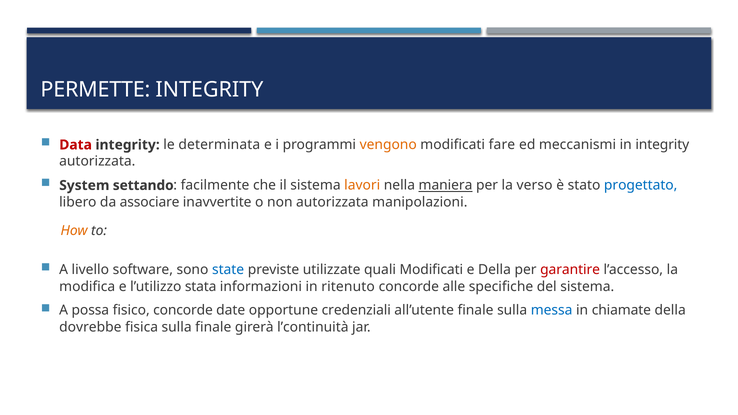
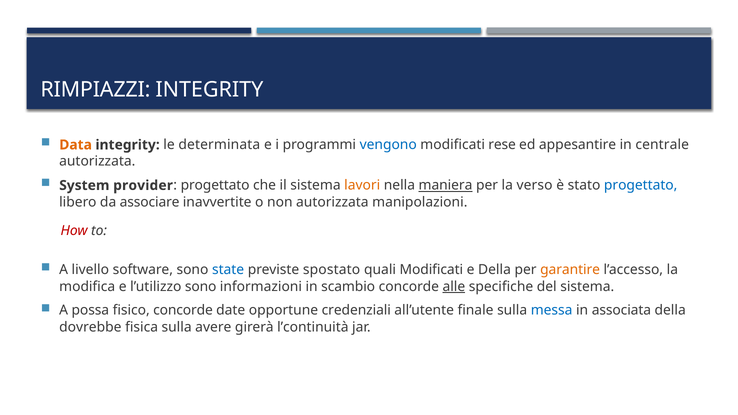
PERMETTE: PERMETTE -> RIMPIAZZI (95, 90)
Data colour: red -> orange (76, 145)
vengono colour: orange -> blue (388, 145)
fare: fare -> rese (502, 145)
meccanismi: meccanismi -> appesantire (578, 145)
in integrity: integrity -> centrale (662, 145)
settando: settando -> provider (143, 185)
facilmente: facilmente -> progettato (215, 185)
How colour: orange -> red (74, 231)
utilizzate: utilizzate -> spostato (332, 270)
garantire colour: red -> orange (570, 270)
l’utilizzo stata: stata -> sono (201, 287)
ritenuto: ritenuto -> scambio (348, 287)
alle underline: none -> present (454, 287)
chiamate: chiamate -> associata (621, 311)
sulla finale: finale -> avere (213, 327)
